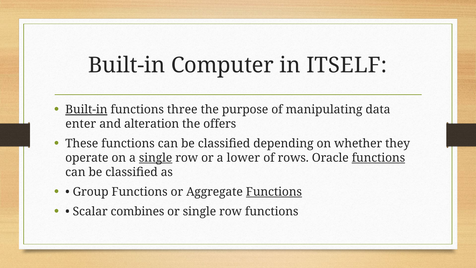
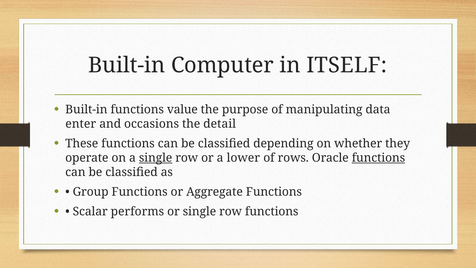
Built-in underline: present -> none (86, 110)
three: three -> value (182, 110)
alteration: alteration -> occasions (152, 124)
offers: offers -> detail (220, 124)
Functions underline: present -> none (274, 192)
combines: combines -> performs (137, 211)
